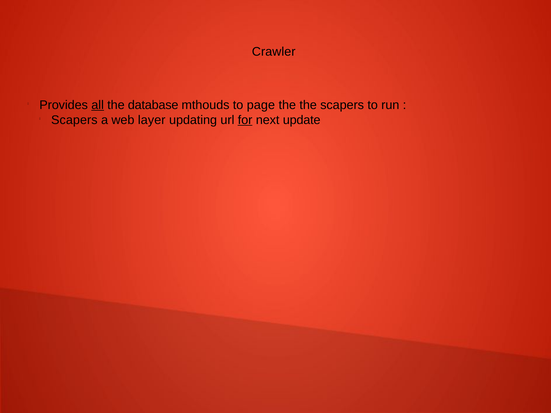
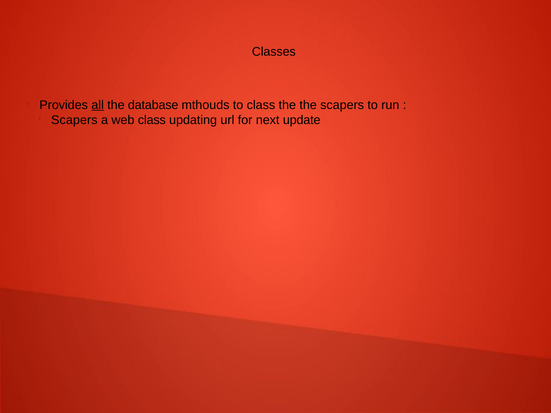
Crawler: Crawler -> Classes (274, 52)
to page: page -> class (261, 105)
web layer: layer -> class (152, 120)
for underline: present -> none (245, 120)
